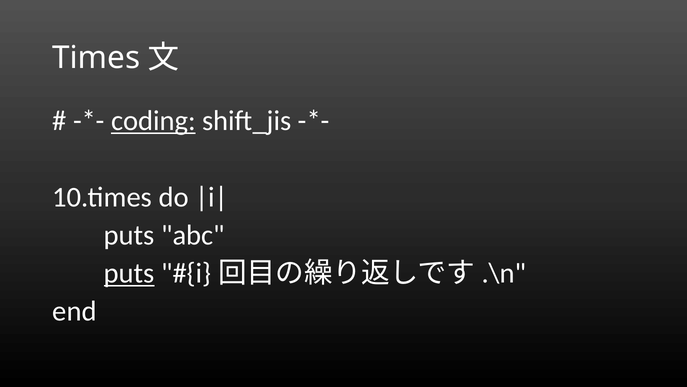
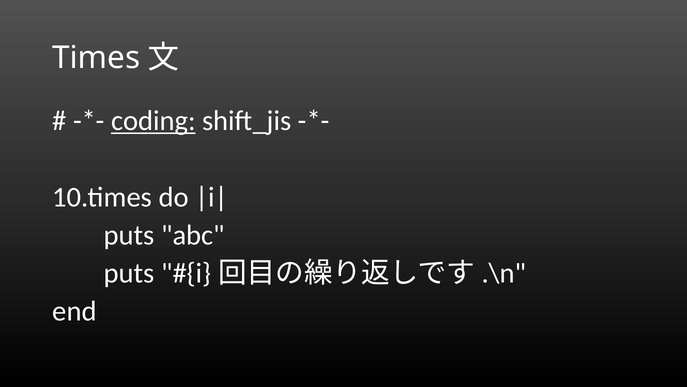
puts underline: present -> none (129, 273)
